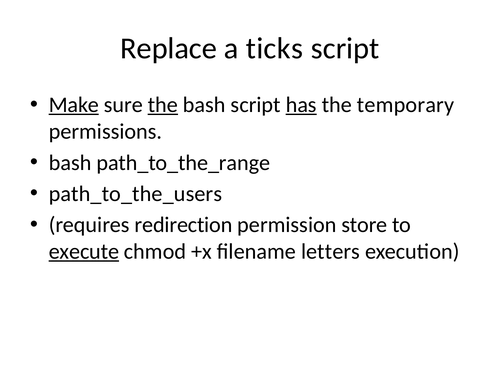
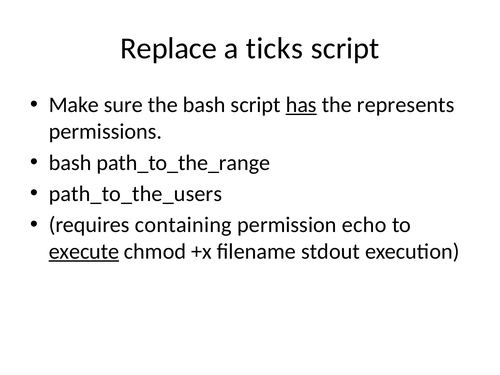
Make underline: present -> none (74, 105)
the underline: present -> none (163, 105)
temporary: temporary -> represents (406, 105)
redirection: redirection -> containing (183, 225)
store: store -> echo (364, 225)
letters: letters -> stdout (331, 252)
